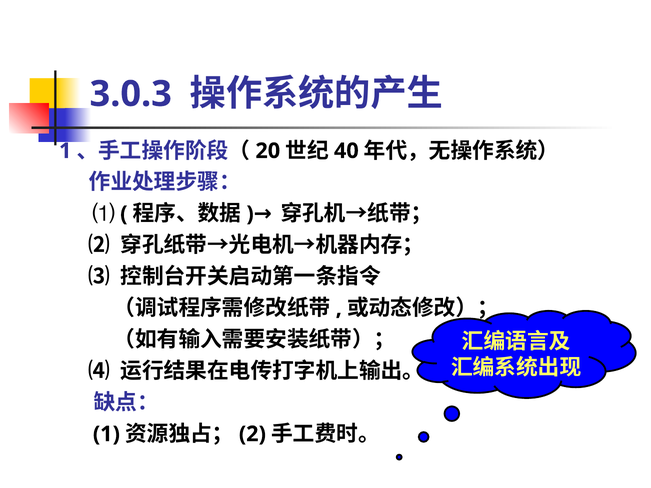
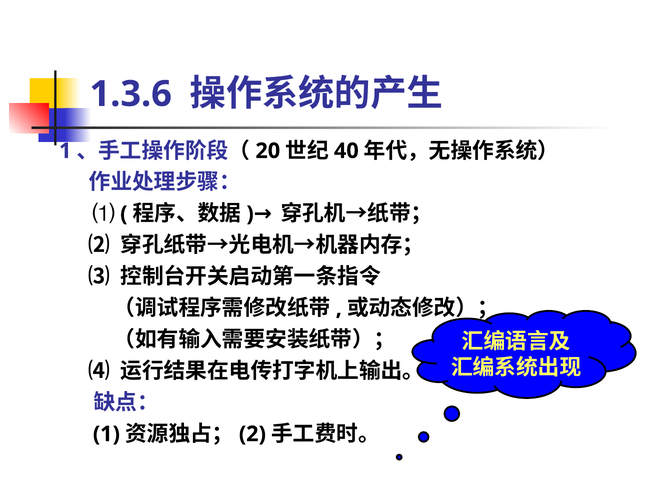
3.0.3: 3.0.3 -> 1.3.6 (131, 94)
